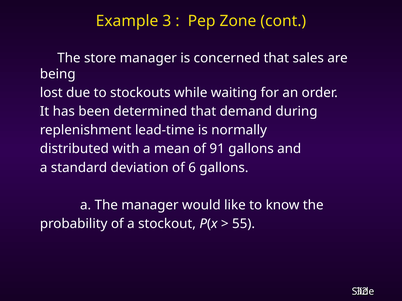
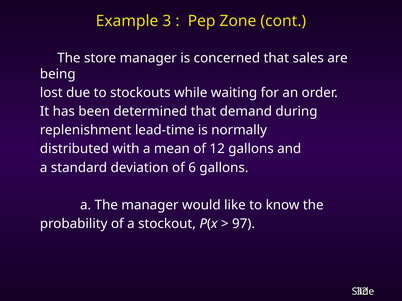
91: 91 -> 12 (217, 149)
55: 55 -> 97 (244, 224)
